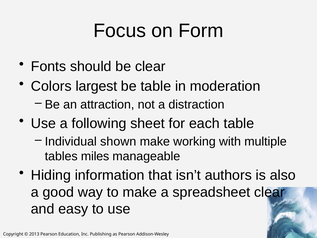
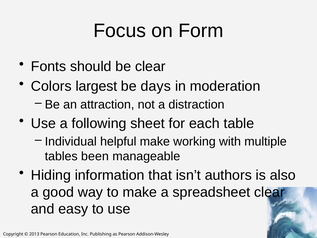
be table: table -> days (156, 86)
shown: shown -> helpful (118, 141)
miles: miles -> been (95, 156)
